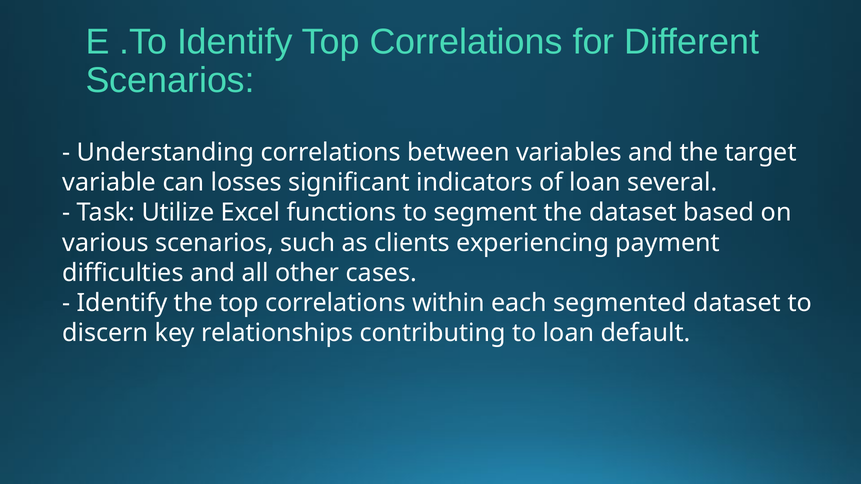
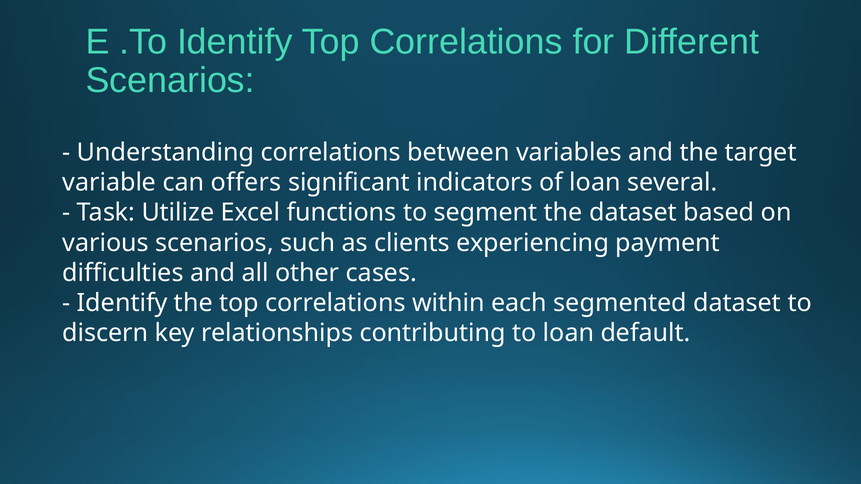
losses: losses -> offers (246, 183)
